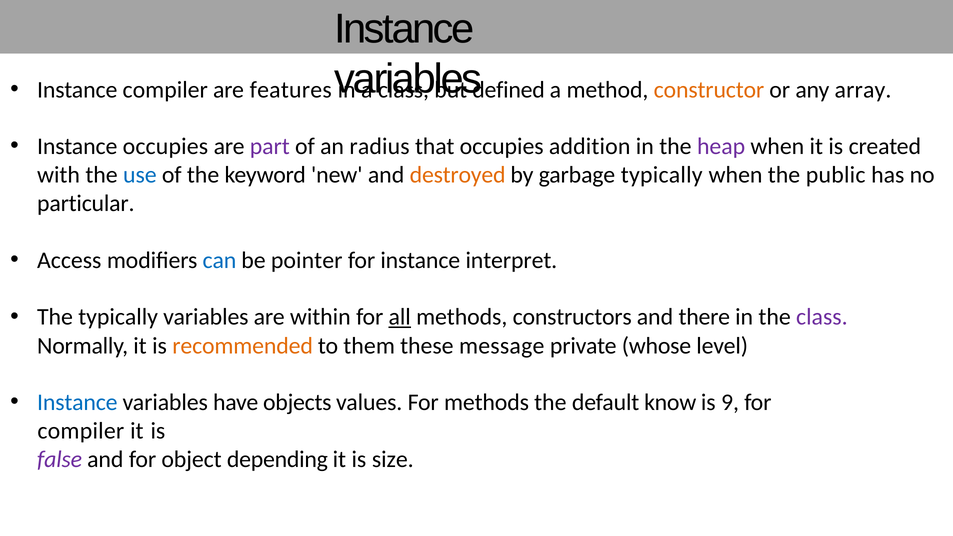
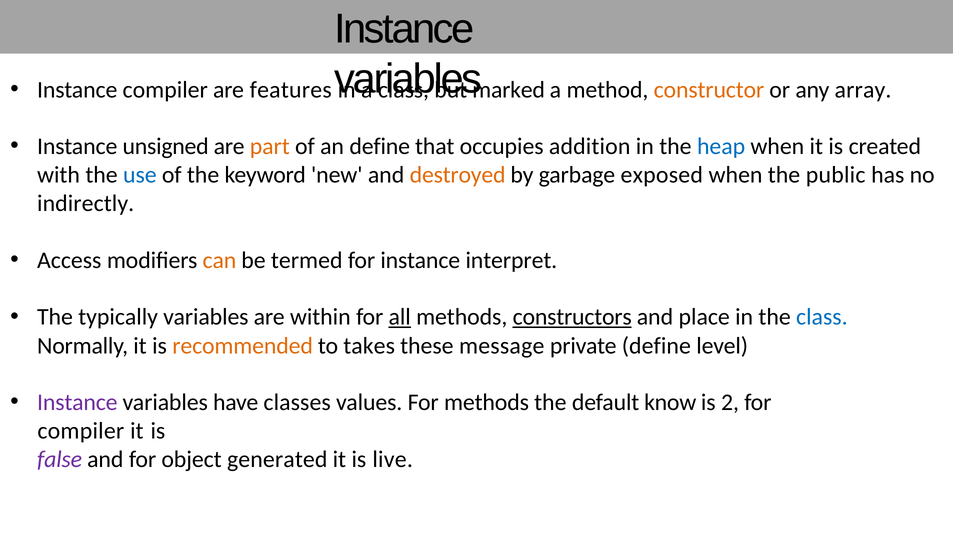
defined: defined -> marked (509, 90)
Instance occupies: occupies -> unsigned (166, 146)
part colour: purple -> orange (270, 146)
an radius: radius -> define (380, 146)
heap colour: purple -> blue (721, 146)
garbage typically: typically -> exposed (662, 175)
particular: particular -> indirectly (86, 204)
can colour: blue -> orange (219, 260)
pointer: pointer -> termed (307, 260)
constructors underline: none -> present (572, 317)
there: there -> place (704, 317)
class colour: purple -> blue (822, 317)
them: them -> takes (369, 346)
private whose: whose -> define (656, 346)
Instance colour: blue -> purple (77, 402)
objects: objects -> classes (297, 402)
9: 9 -> 2 (730, 402)
depending: depending -> generated (277, 460)
size: size -> live (393, 460)
